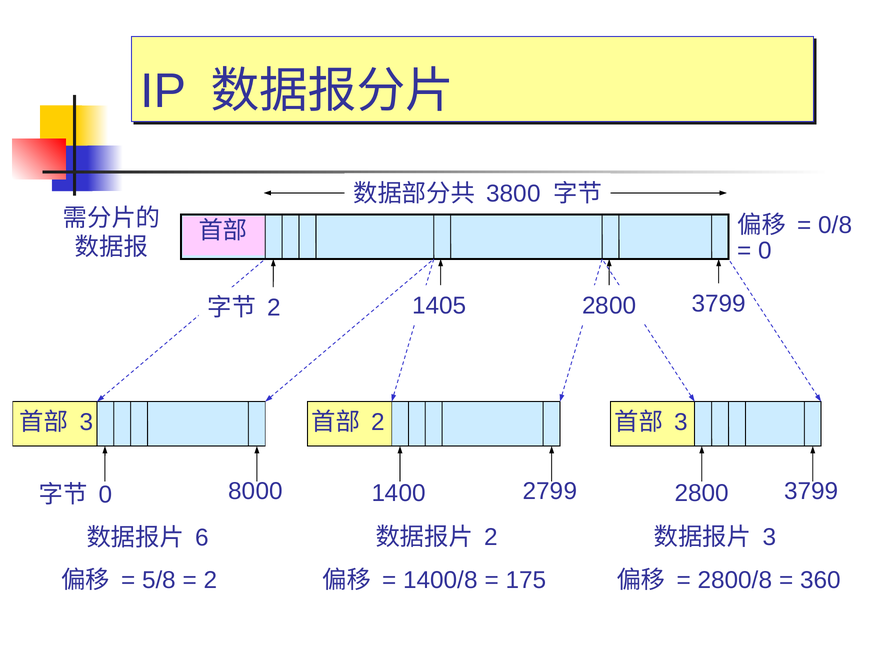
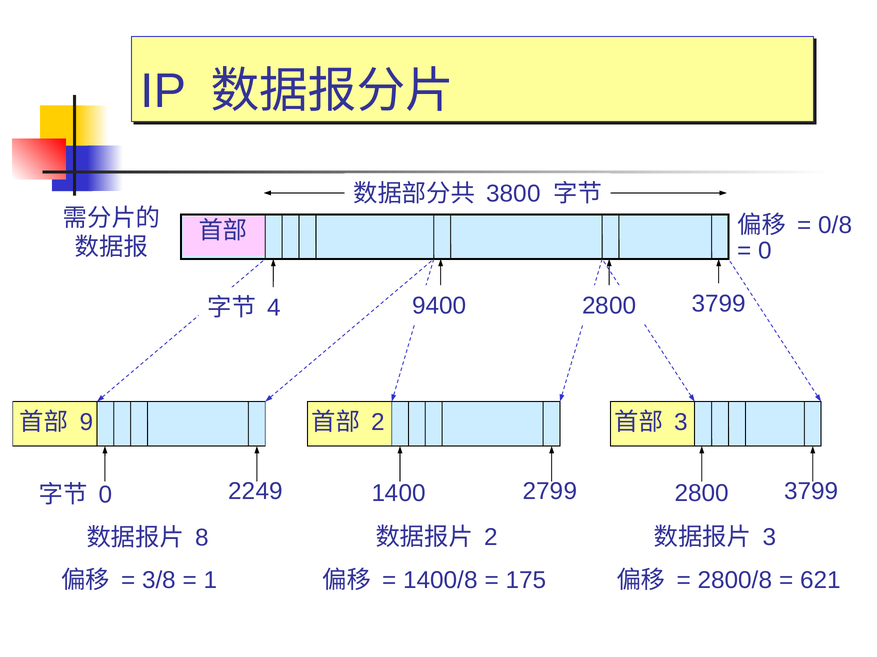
1405: 1405 -> 9400 (439, 306)
2: 2 -> 4 (274, 308)
3: 3 -> 9 (86, 423)
8000: 8000 -> 2249 (256, 492)
6: 6 -> 8 (202, 538)
5/8: 5/8 -> 3/8 (159, 581)
2: 2 -> 1 (211, 581)
360: 360 -> 621 (820, 581)
